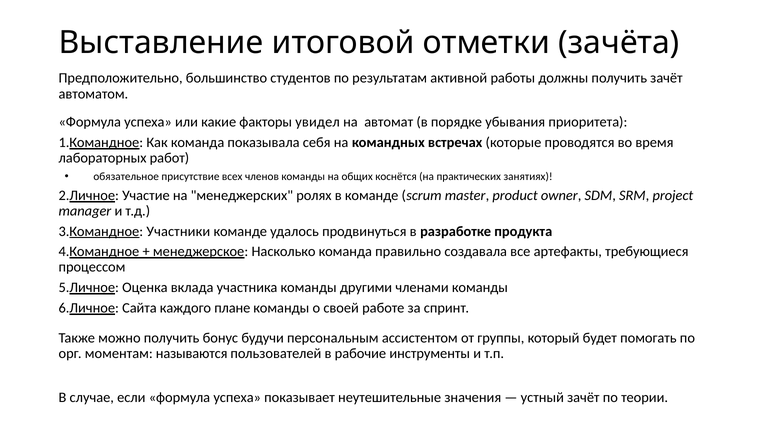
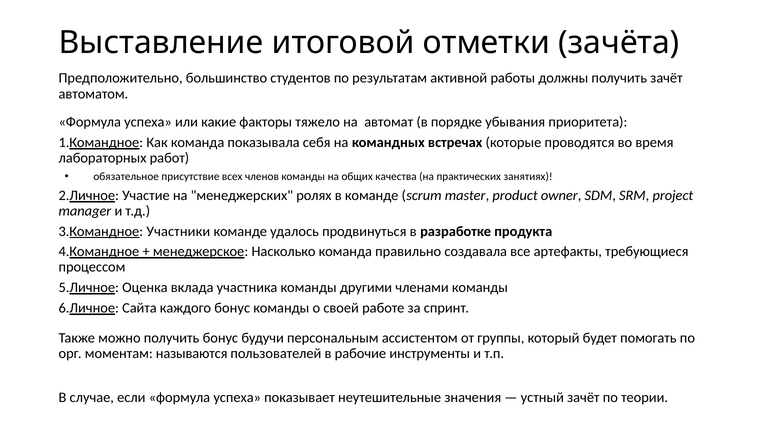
увидел: увидел -> тяжело (318, 122)
коснётся: коснётся -> качества (396, 177)
каждого плане: плане -> бонус (232, 308)
